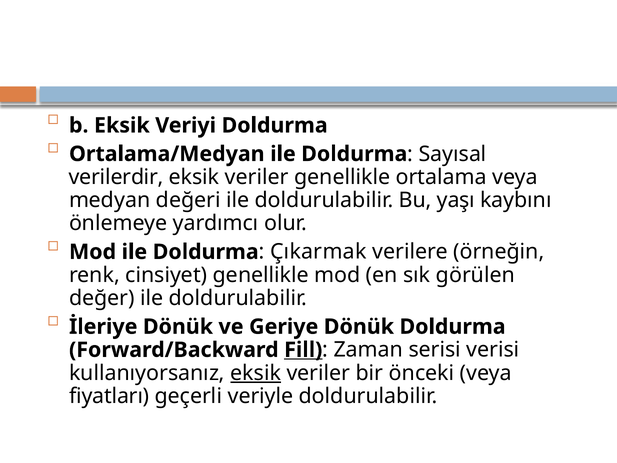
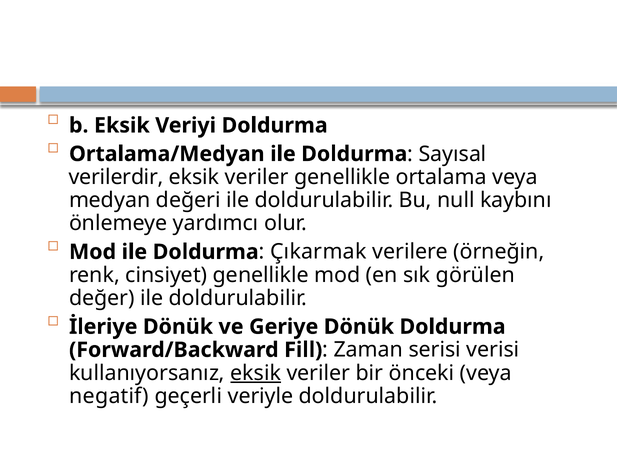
yaşı: yaşı -> null (456, 200)
Fill underline: present -> none (303, 350)
fiyatları: fiyatları -> negatif (109, 396)
